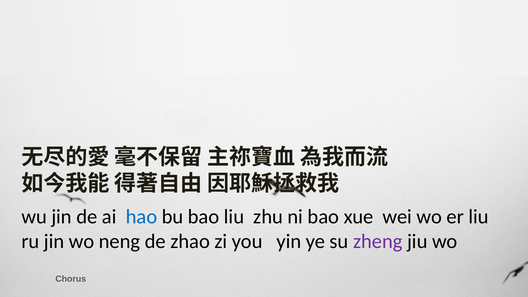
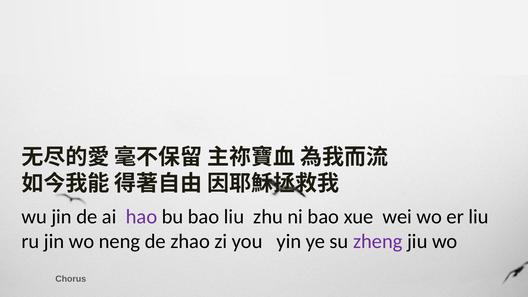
hao colour: blue -> purple (141, 217)
